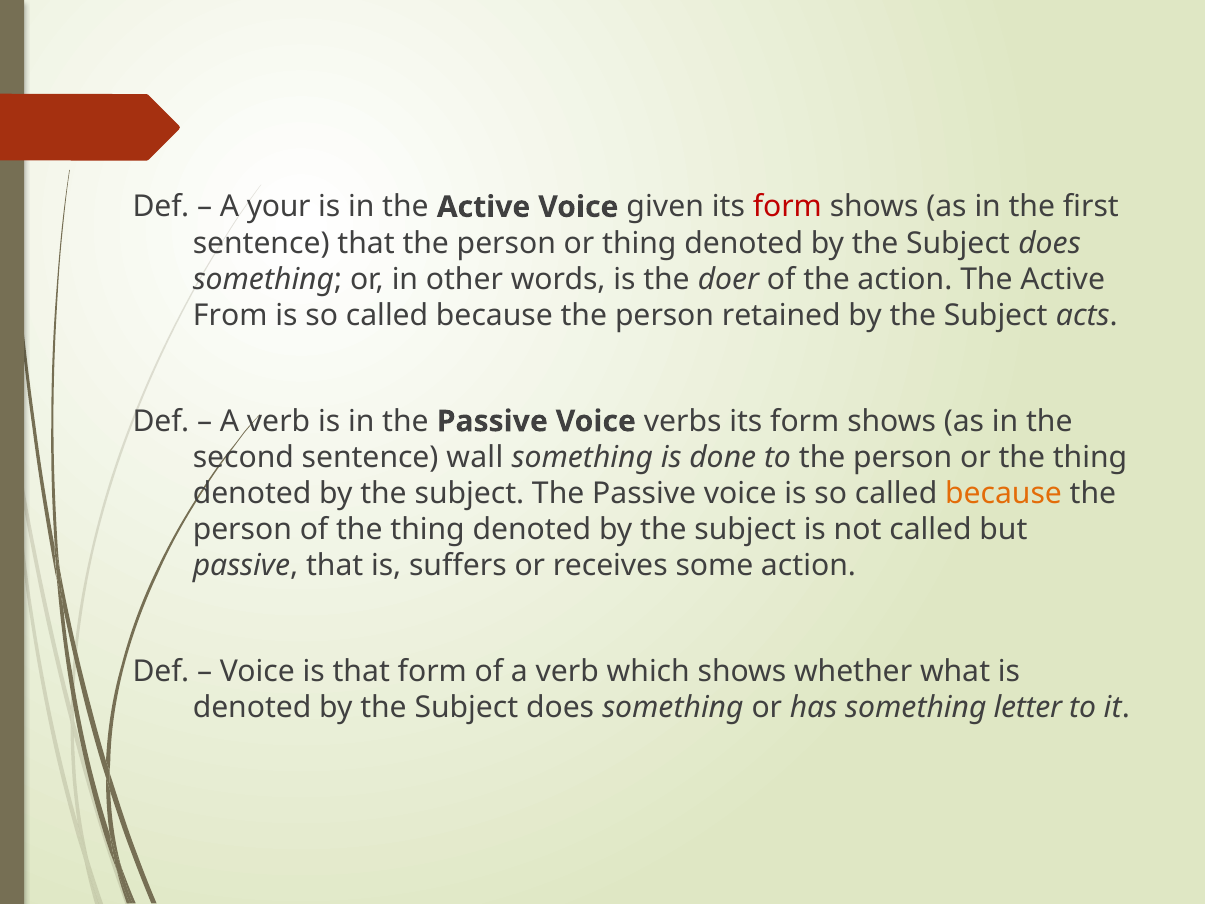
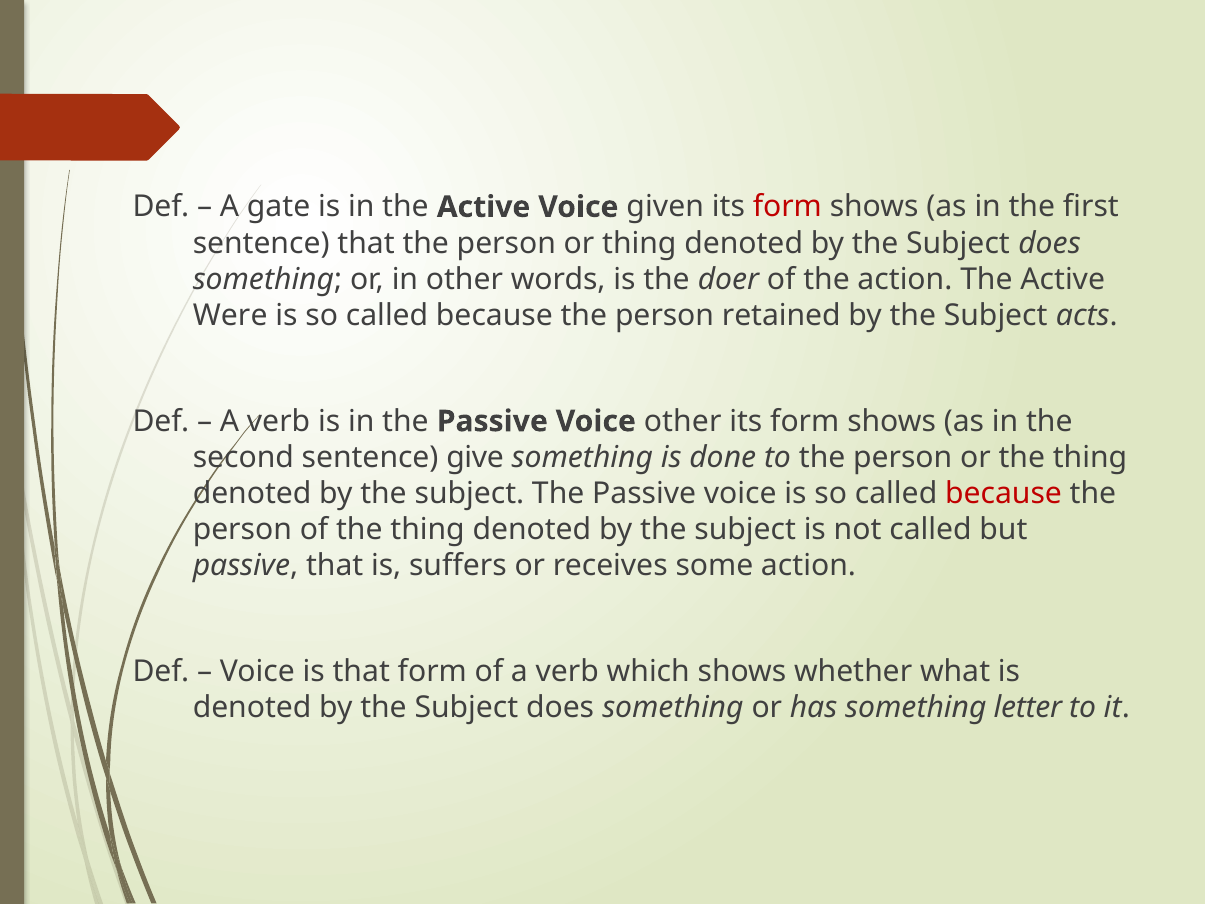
your: your -> gate (279, 207)
From: From -> Were (230, 315)
Voice verbs: verbs -> other (683, 421)
wall: wall -> give (475, 457)
because colour: orange -> red (1004, 494)
